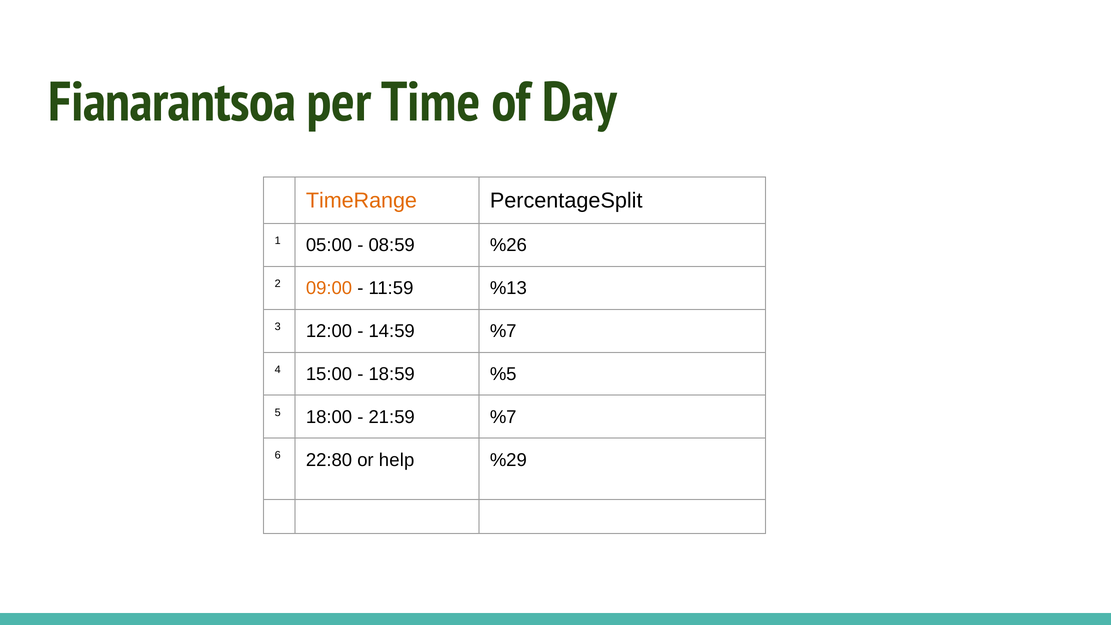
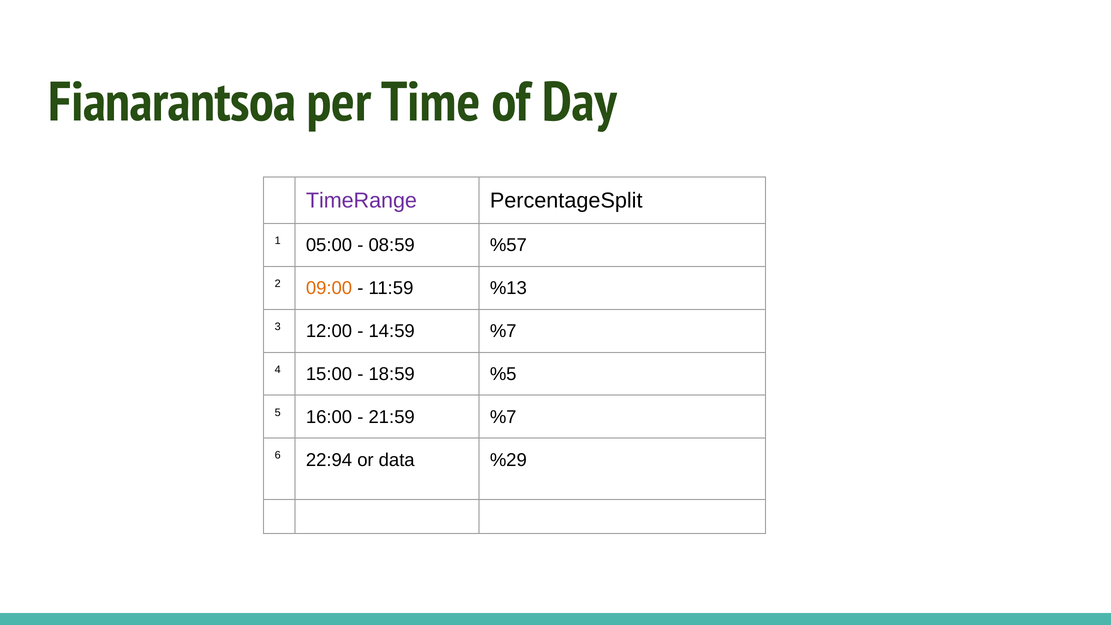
TimeRange colour: orange -> purple (361, 201)
%26: %26 -> %57 (508, 245)
18:00: 18:00 -> 16:00 (329, 417)
22:80: 22:80 -> 22:94 (329, 460)
help: help -> data (397, 460)
